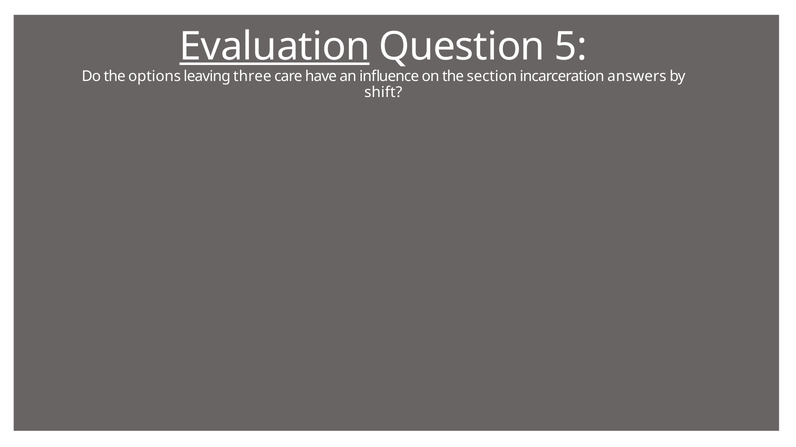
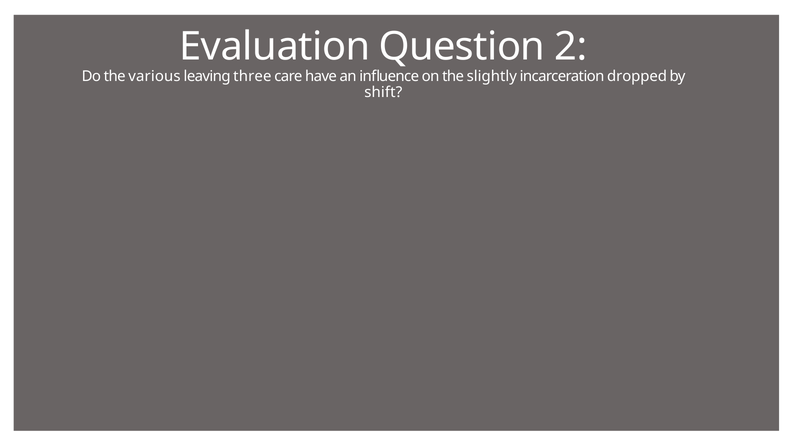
Evaluation underline: present -> none (275, 47)
5: 5 -> 2 (571, 47)
options: options -> various (154, 77)
section: section -> slightly (492, 77)
answers: answers -> dropped (637, 77)
